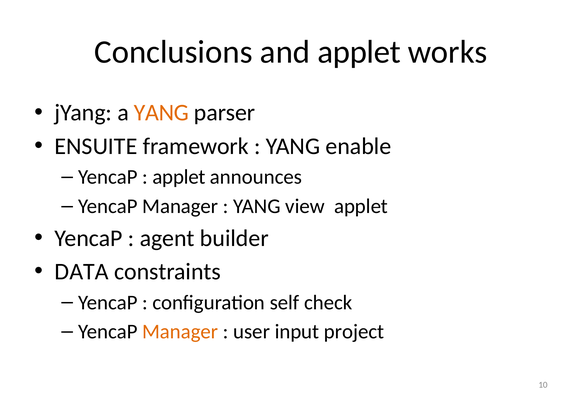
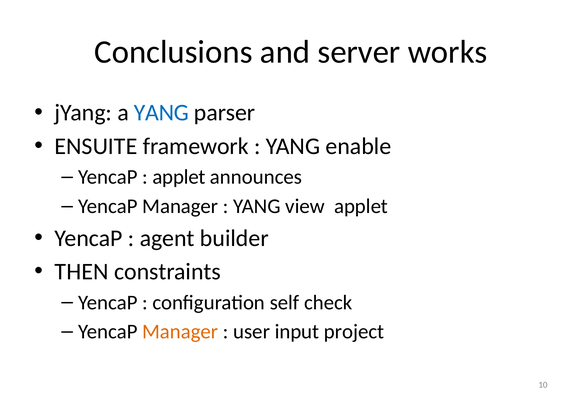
and applet: applet -> server (359, 52)
YANG colour: orange -> blue (161, 113)
DATA: DATA -> THEN (82, 272)
